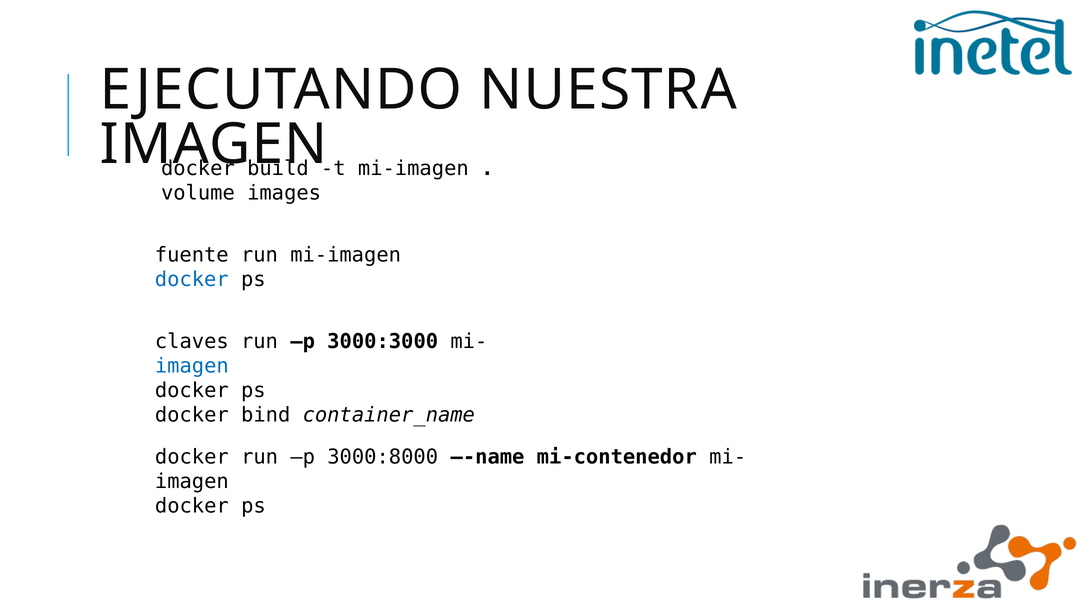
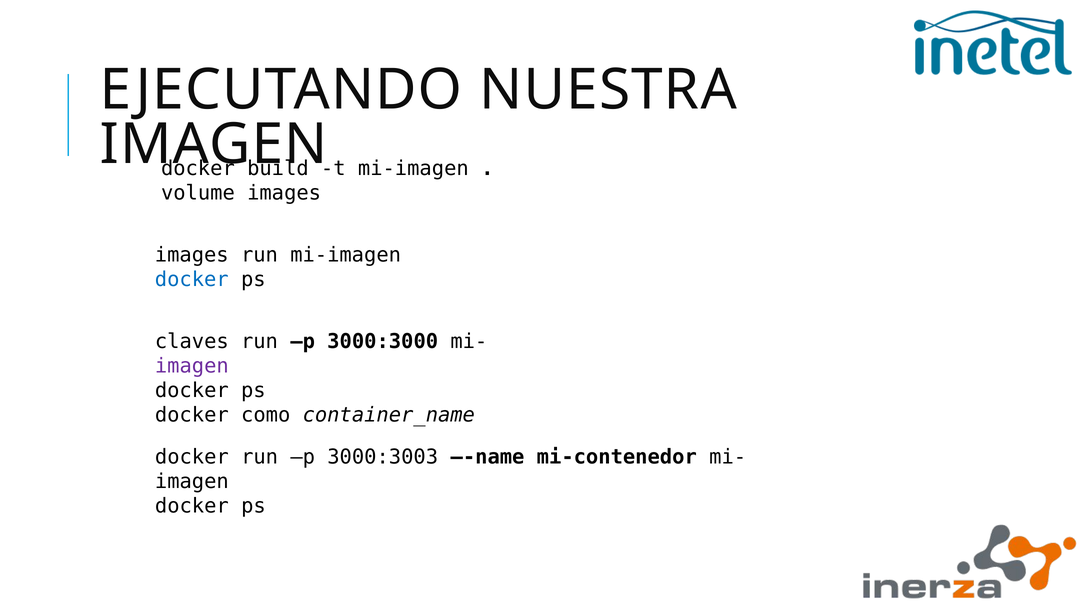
fuente: fuente -> images (192, 255)
imagen colour: blue -> purple (192, 366)
bind: bind -> como (266, 415)
3000:8000: 3000:8000 -> 3000:3003 (383, 457)
